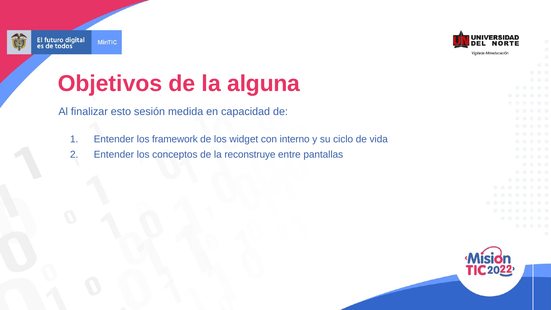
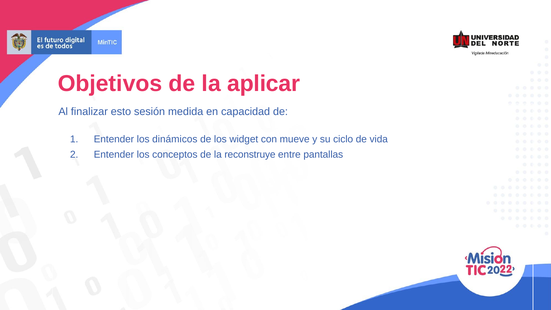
alguna: alguna -> aplicar (264, 84)
framework: framework -> dinámicos (175, 139)
interno: interno -> mueve (295, 139)
